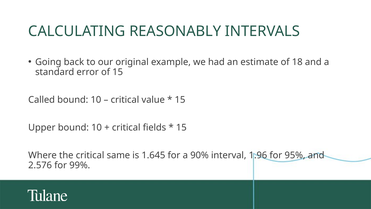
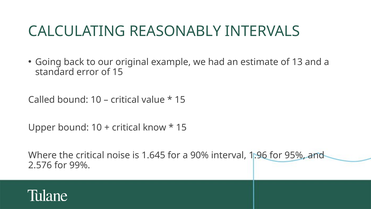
18: 18 -> 13 (297, 62)
fields: fields -> know (155, 127)
same: same -> noise (118, 155)
